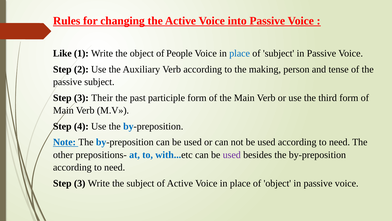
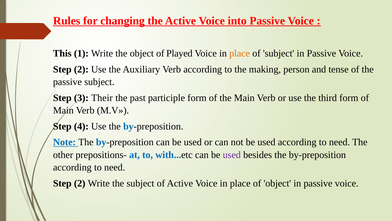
Like: Like -> This (62, 53)
People: People -> Played (179, 53)
place colour: blue -> orange (240, 53)
3: 3 -> 2 (80, 183)
